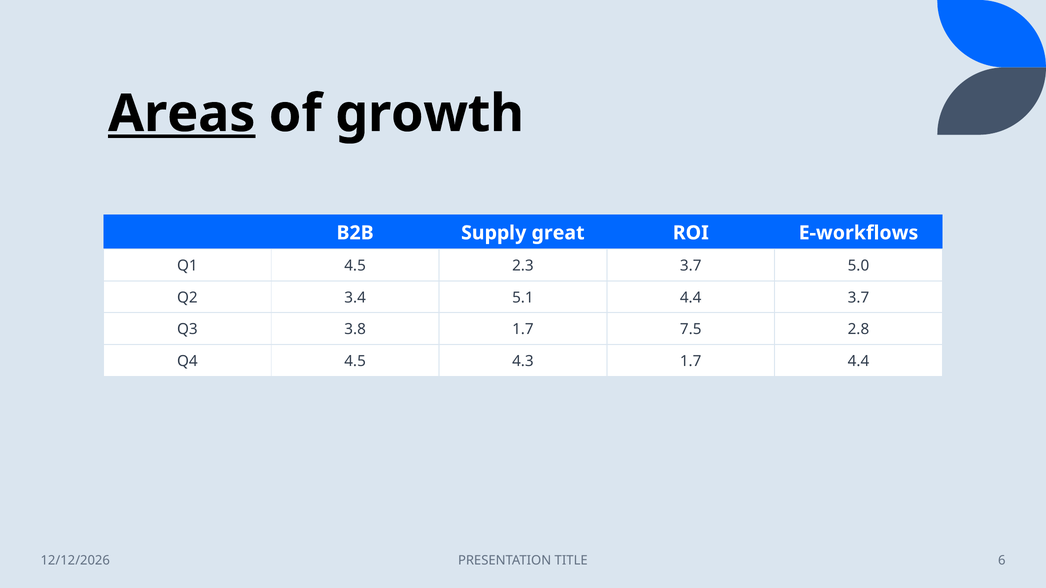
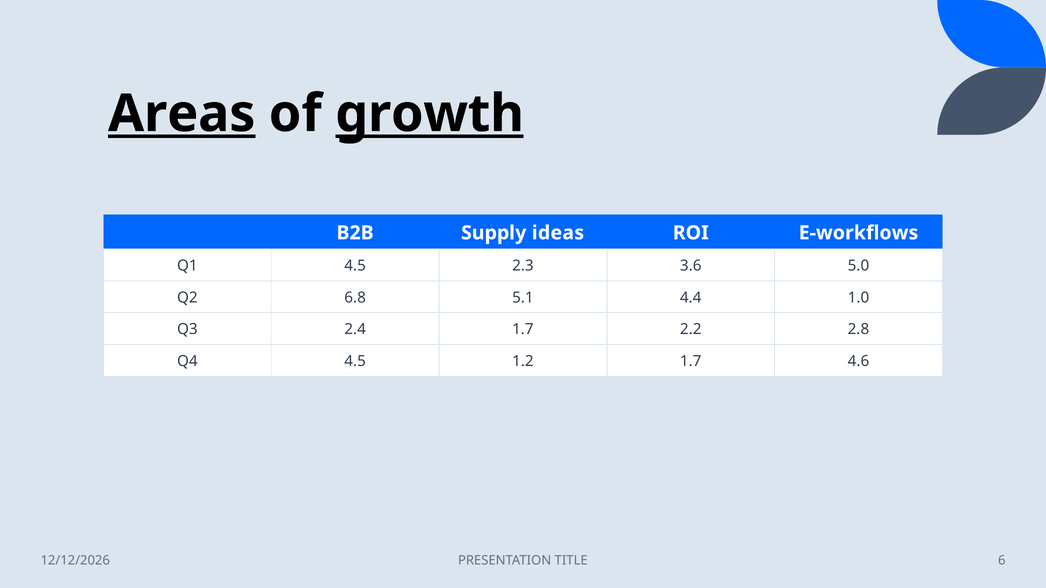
growth underline: none -> present (430, 114)
great: great -> ideas (558, 233)
2.3 3.7: 3.7 -> 3.6 (691, 266)
3.4: 3.4 -> 6.8 (355, 298)
4.4 3.7: 3.7 -> 1.0 (859, 298)
3.8: 3.8 -> 2.4 (355, 330)
7.5: 7.5 -> 2.2 (691, 330)
4.3: 4.3 -> 1.2 (523, 361)
1.7 4.4: 4.4 -> 4.6 (859, 361)
